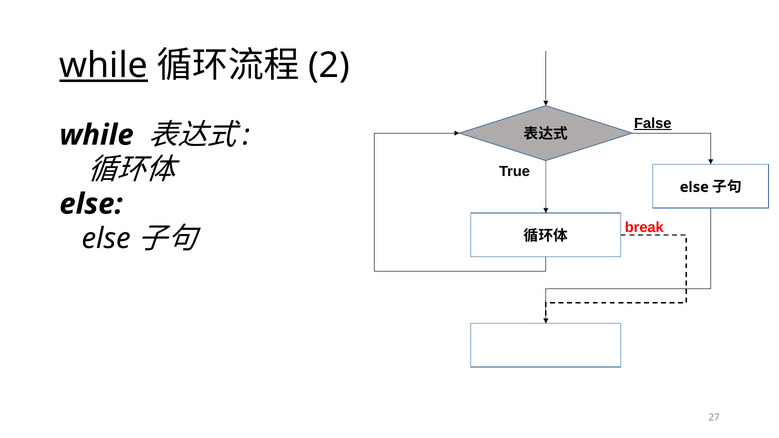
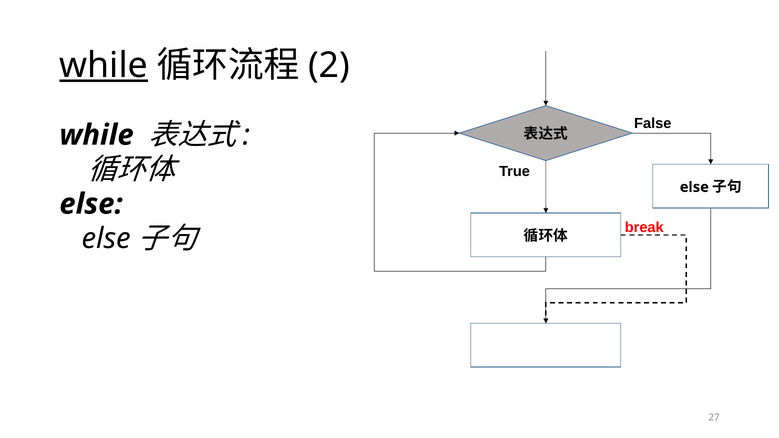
False underline: present -> none (653, 123)
